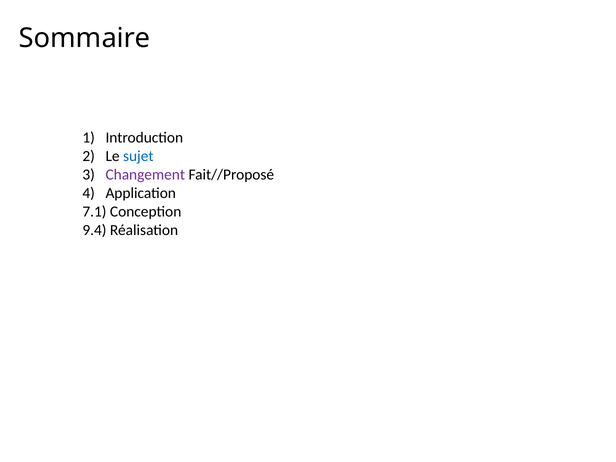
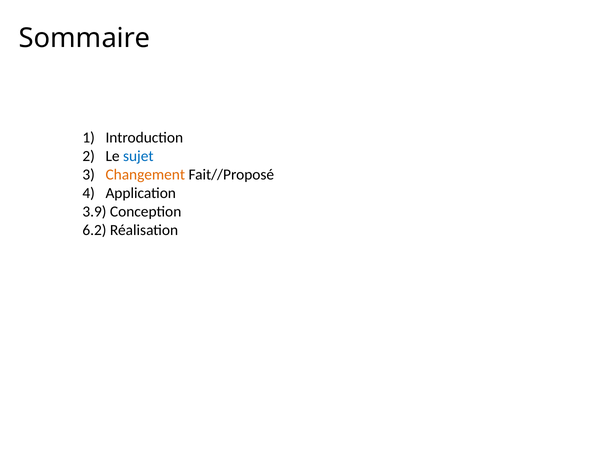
Changement colour: purple -> orange (145, 175)
7.1: 7.1 -> 3.9 (94, 212)
9.4: 9.4 -> 6.2 (94, 230)
